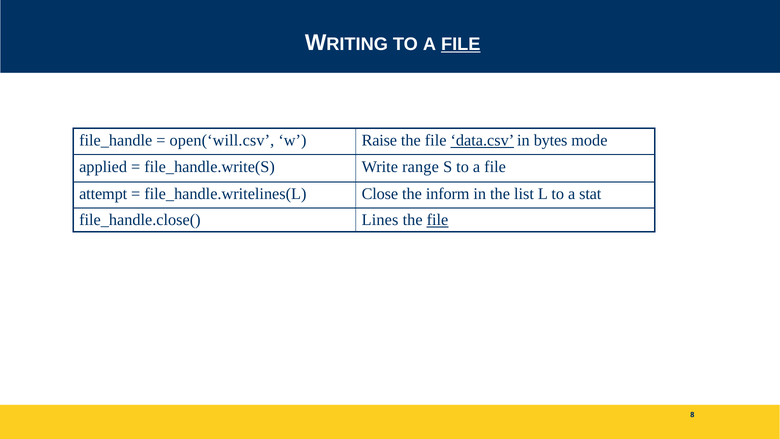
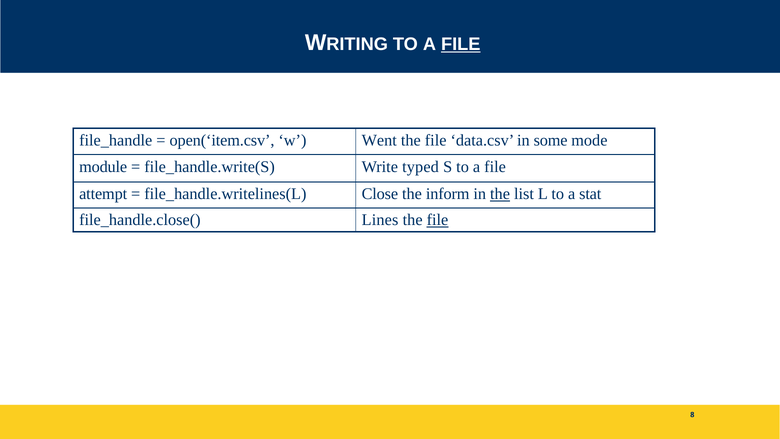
open(‘will.csv: open(‘will.csv -> open(‘item.csv (222, 140)
Raise: Raise -> Went (379, 140)
data.csv underline: present -> none (482, 140)
bytes: bytes -> some (551, 140)
applied: applied -> module (103, 167)
range: range -> typed (420, 167)
the underline: none -> present (500, 194)
